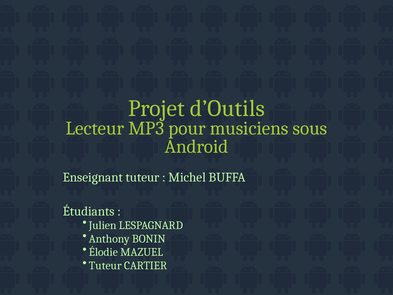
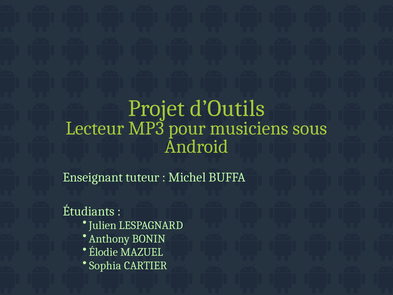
Tuteur: Tuteur -> Sophia (105, 265)
